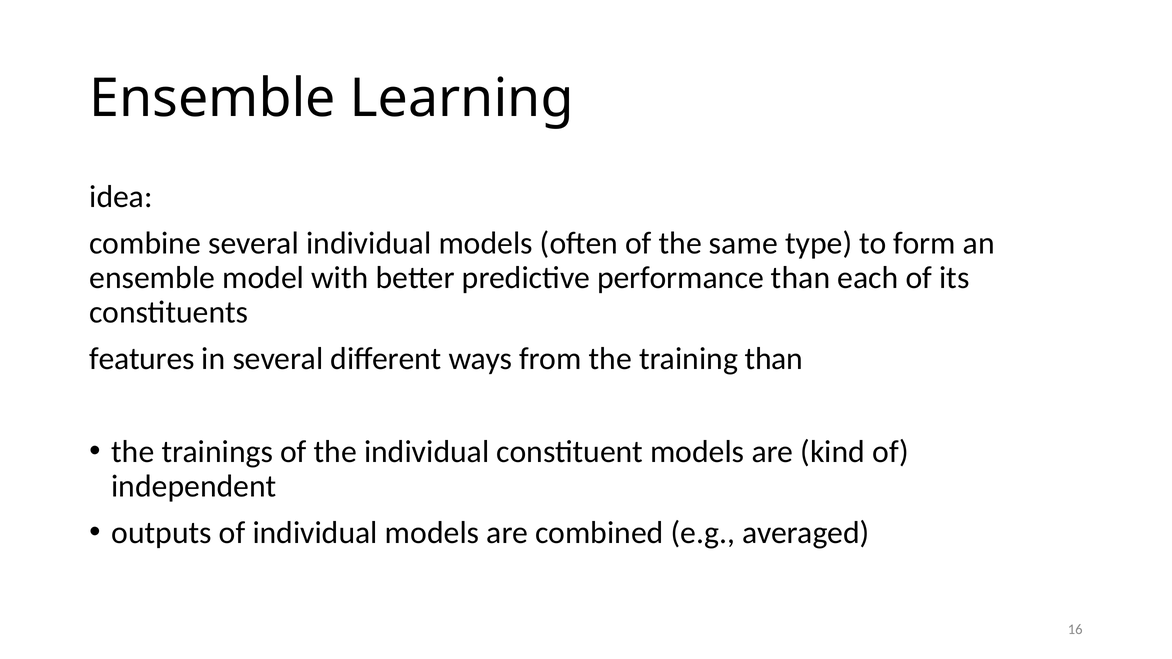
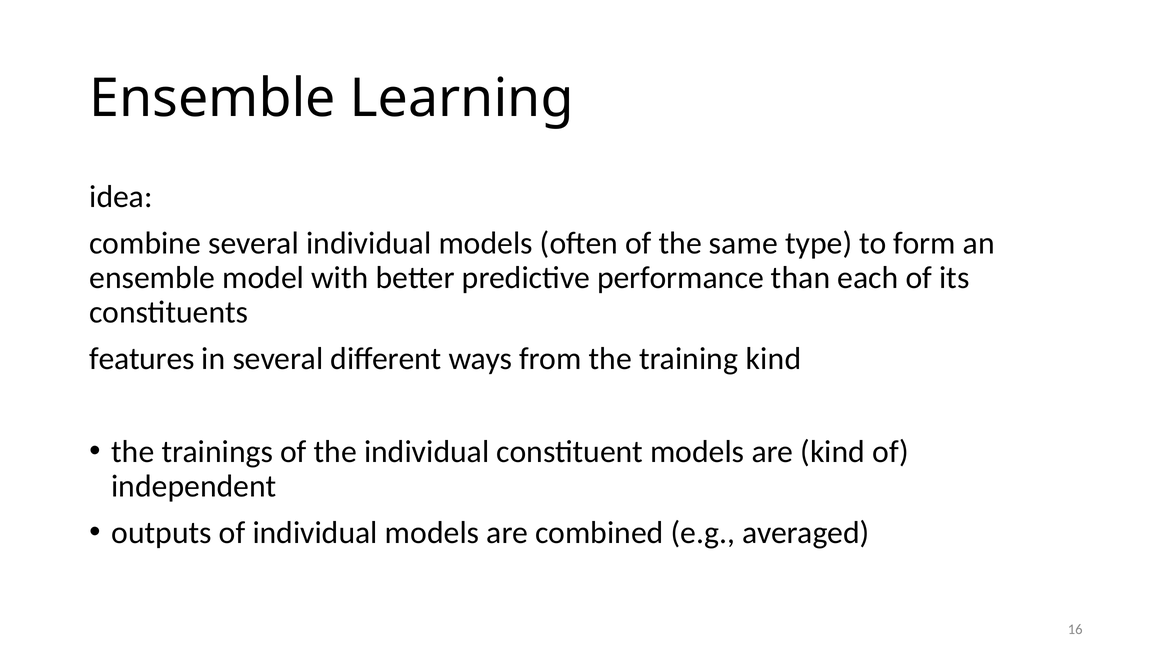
training than: than -> kind (774, 359)
